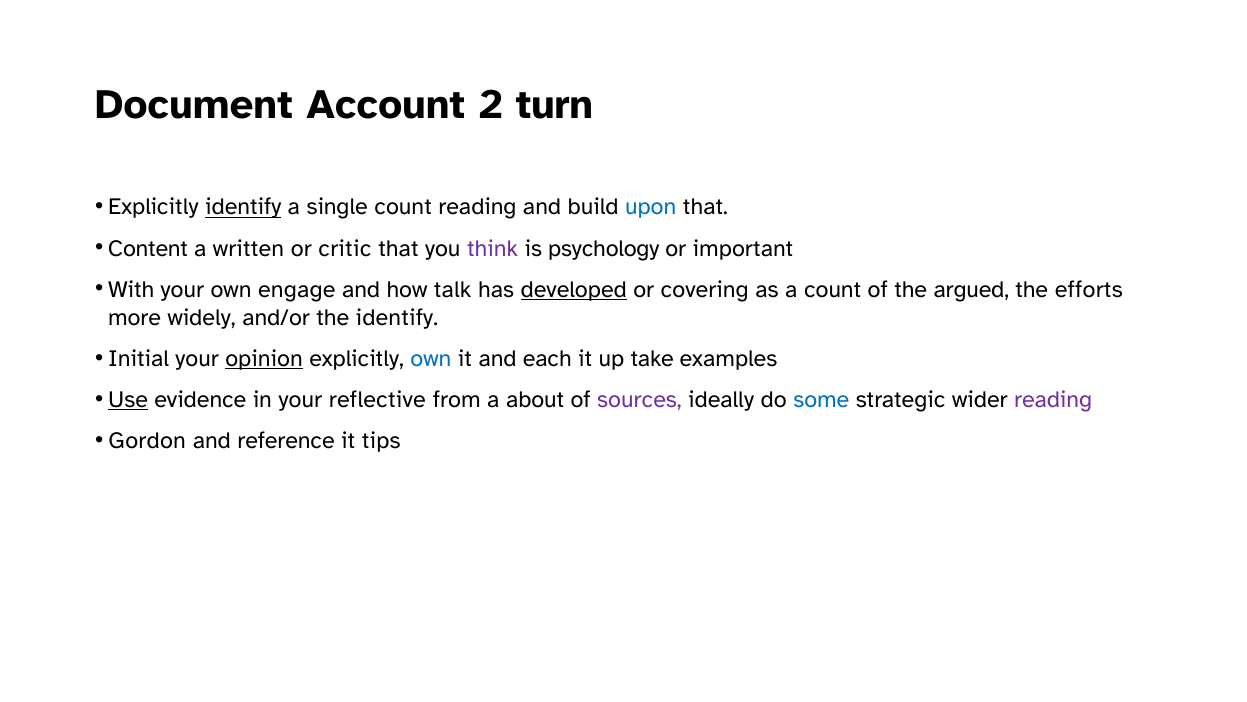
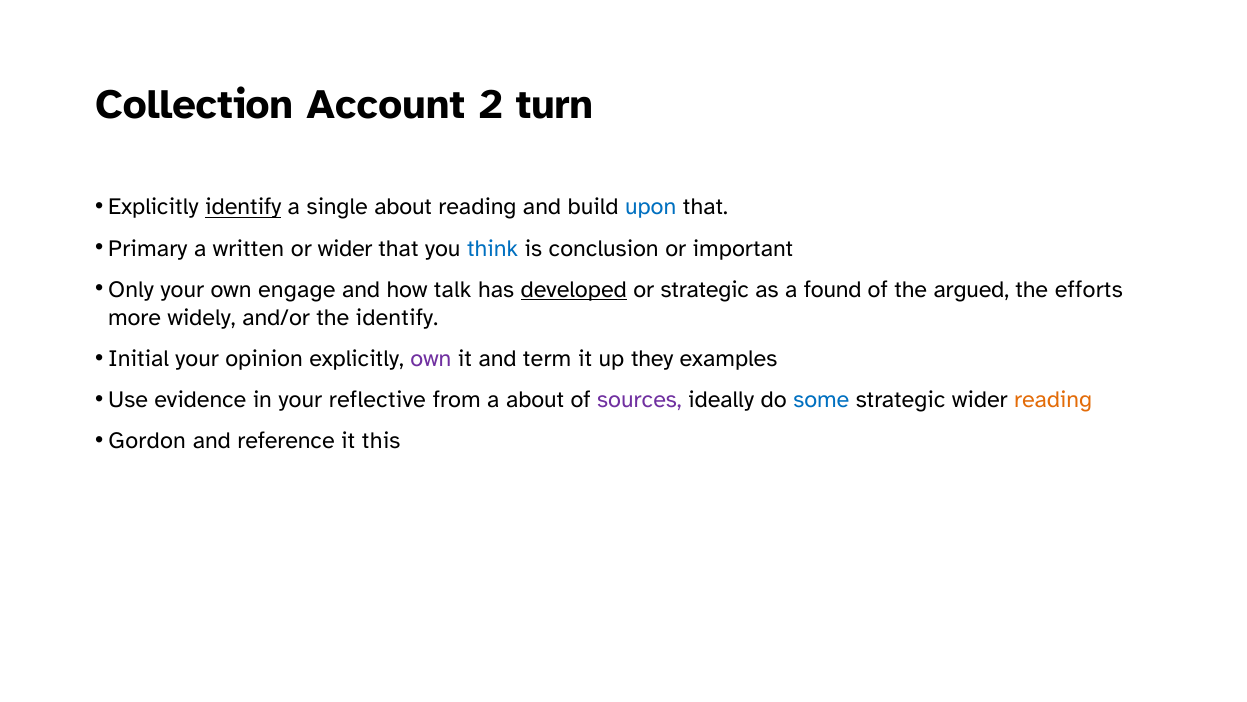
Document: Document -> Collection (194, 105)
single count: count -> about (403, 207)
Content: Content -> Primary (148, 248)
or critic: critic -> wider (345, 248)
think colour: purple -> blue (493, 248)
psychology: psychology -> conclusion (604, 248)
With: With -> Only (131, 289)
or covering: covering -> strategic (705, 289)
a count: count -> found (833, 289)
opinion underline: present -> none (264, 358)
own colour: blue -> purple (431, 358)
each: each -> term (547, 358)
take: take -> they (652, 358)
Use underline: present -> none (128, 399)
reading colour: purple -> orange (1053, 399)
tips: tips -> this (381, 440)
